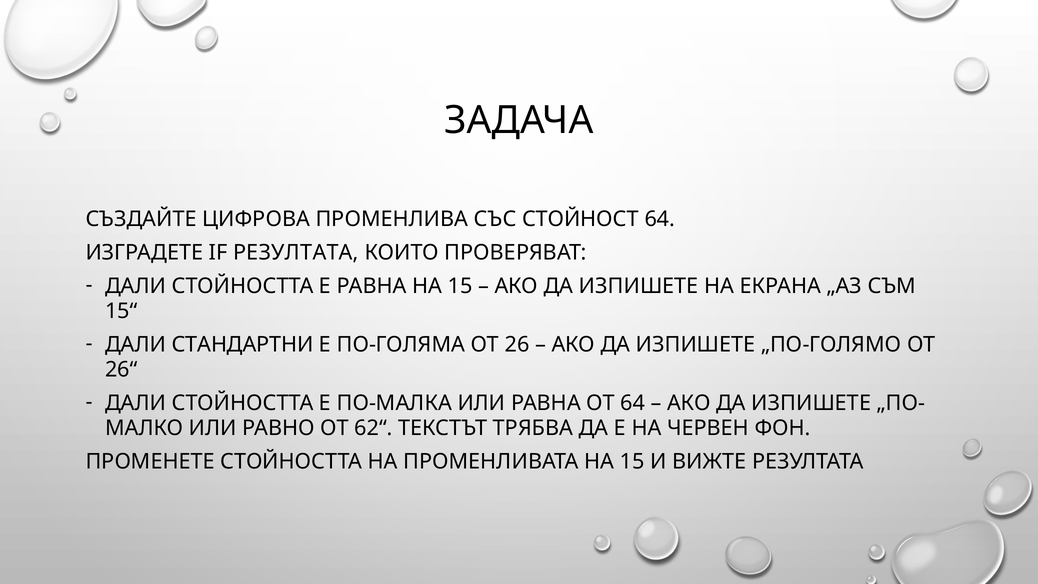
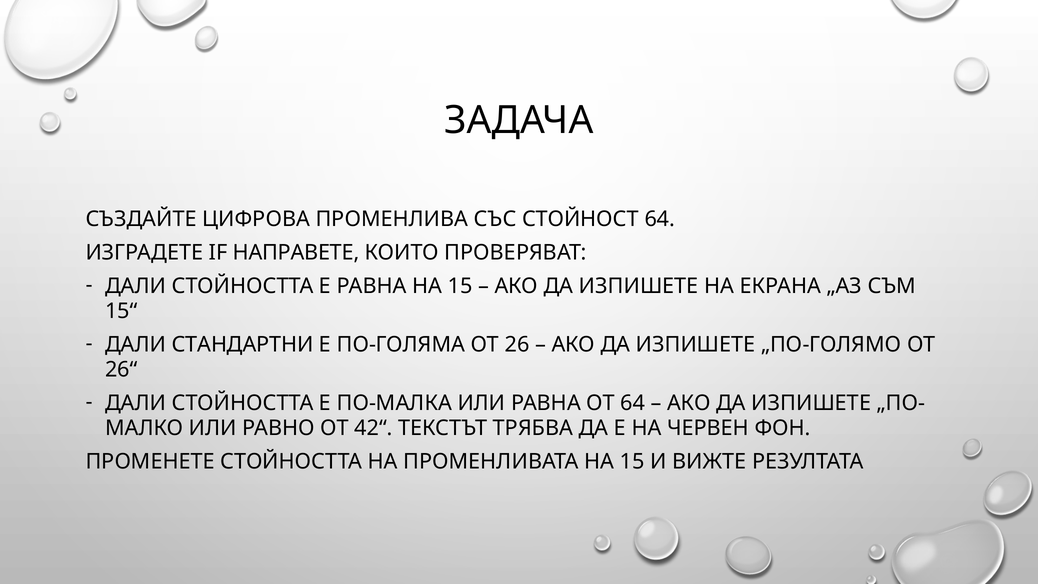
IF РЕЗУЛТАТА: РЕЗУЛТАТА -> НАПРАВЕТЕ (296, 252)
62“: 62“ -> 42“ (373, 428)
